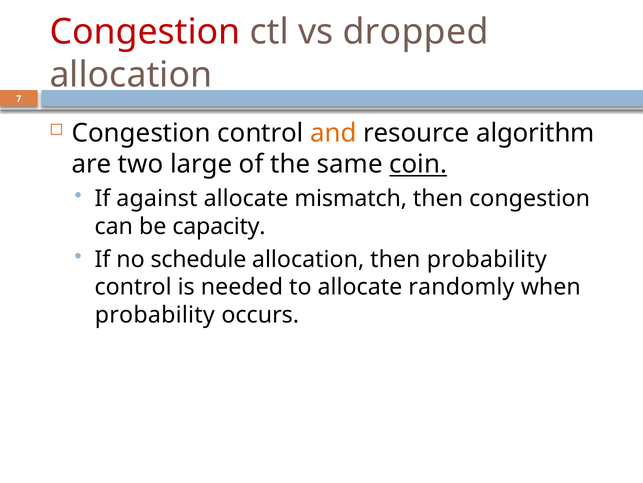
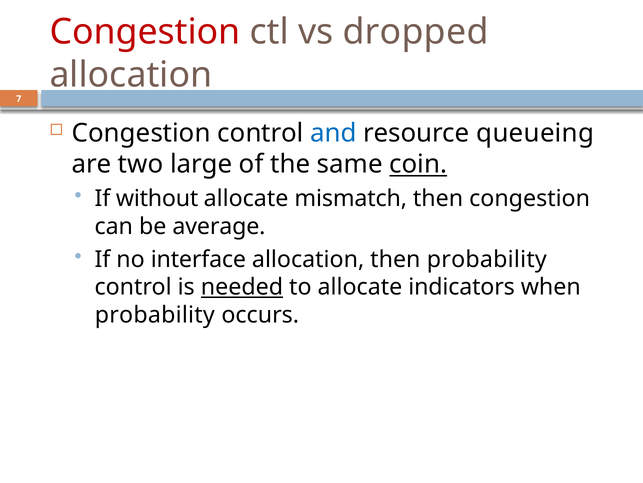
and colour: orange -> blue (333, 133)
algorithm: algorithm -> queueing (535, 133)
against: against -> without (157, 198)
capacity: capacity -> average (219, 226)
schedule: schedule -> interface (198, 259)
needed underline: none -> present (242, 287)
randomly: randomly -> indicators (462, 287)
